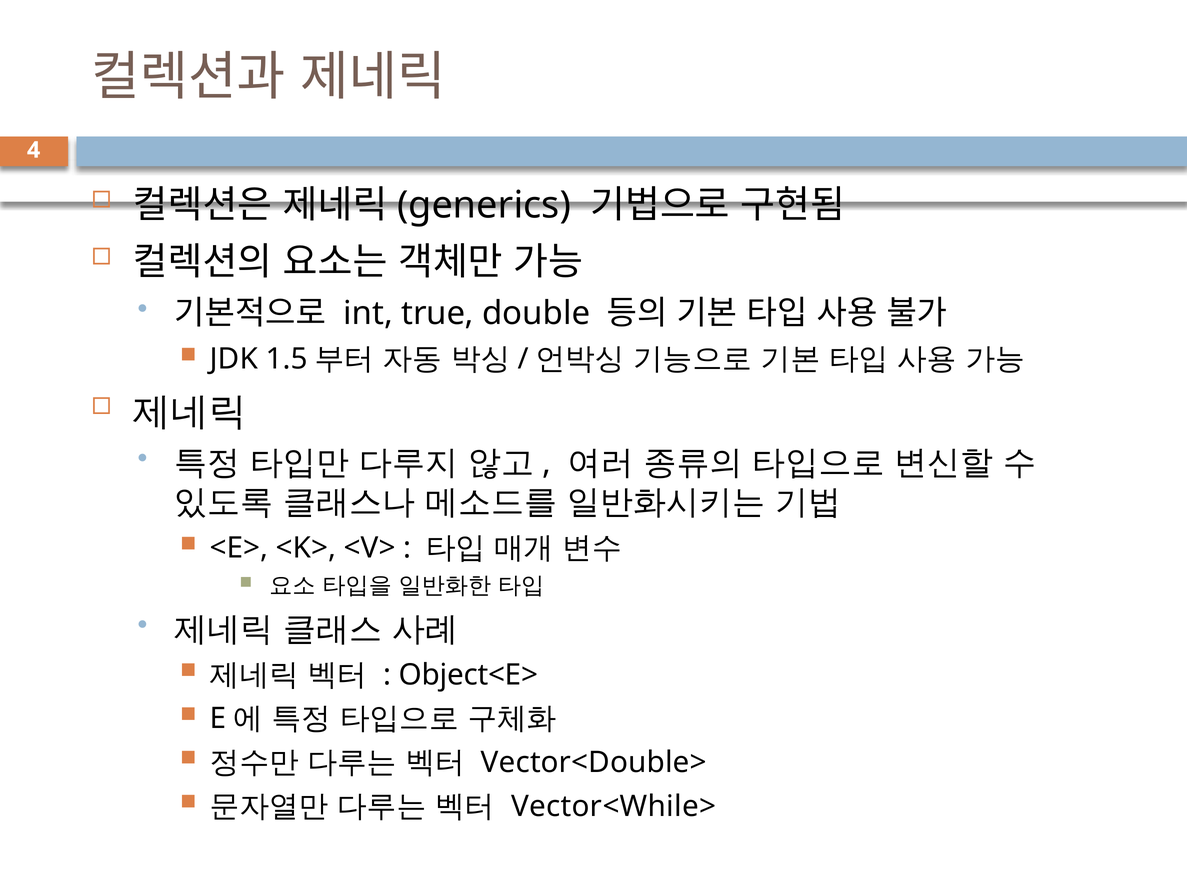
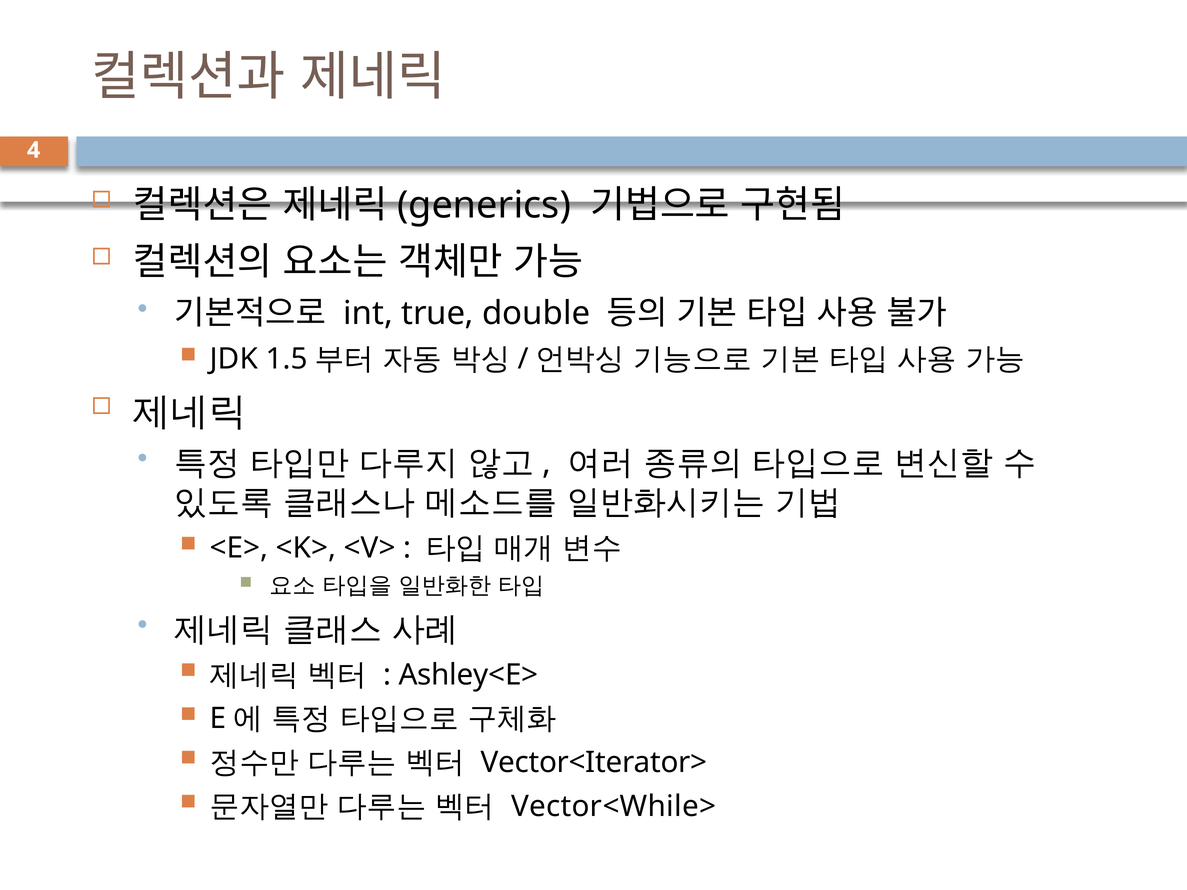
Object<E>: Object<E> -> Ashley<E> (468, 675)
Vector<Double>: Vector<Double> -> Vector<Iterator> (594, 763)
